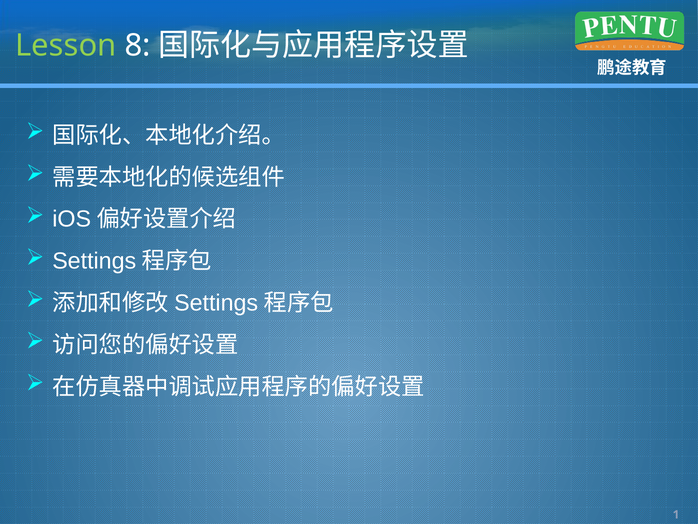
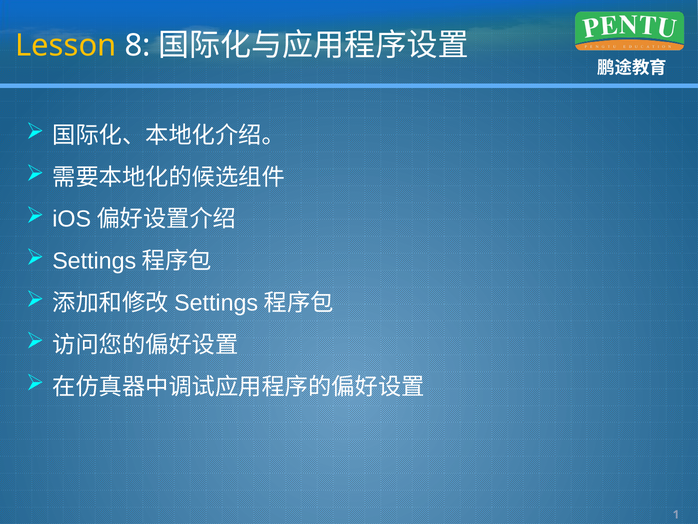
Lesson colour: light green -> yellow (66, 45)
